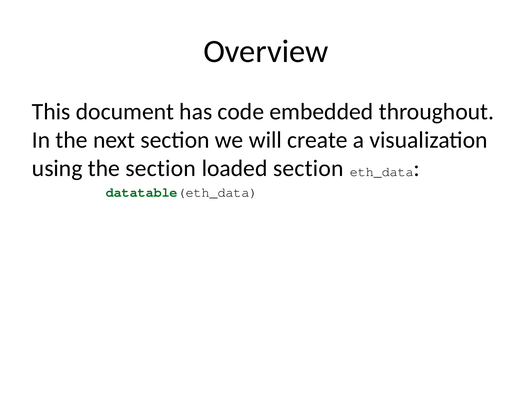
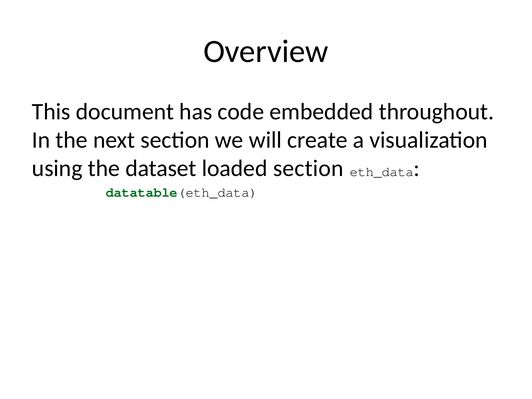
the section: section -> dataset (161, 168)
